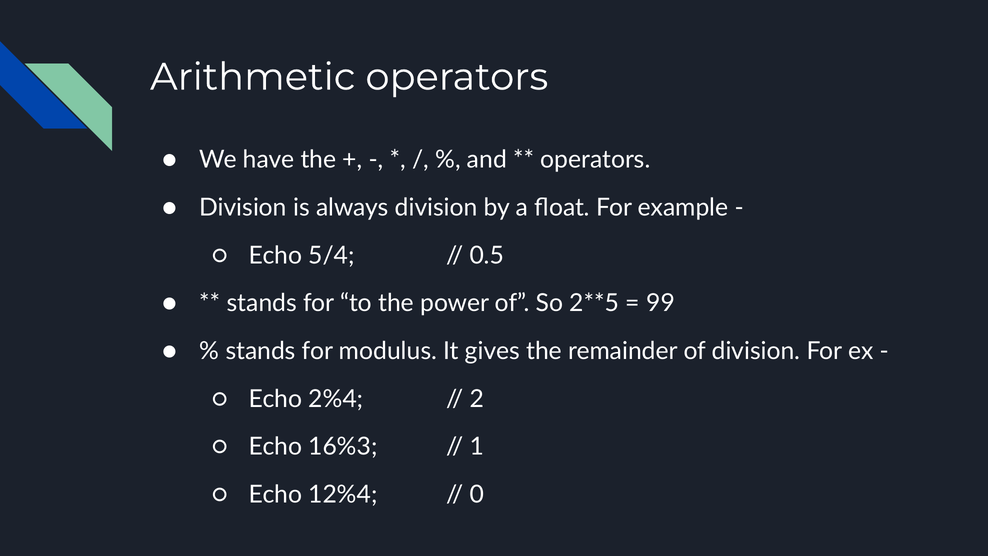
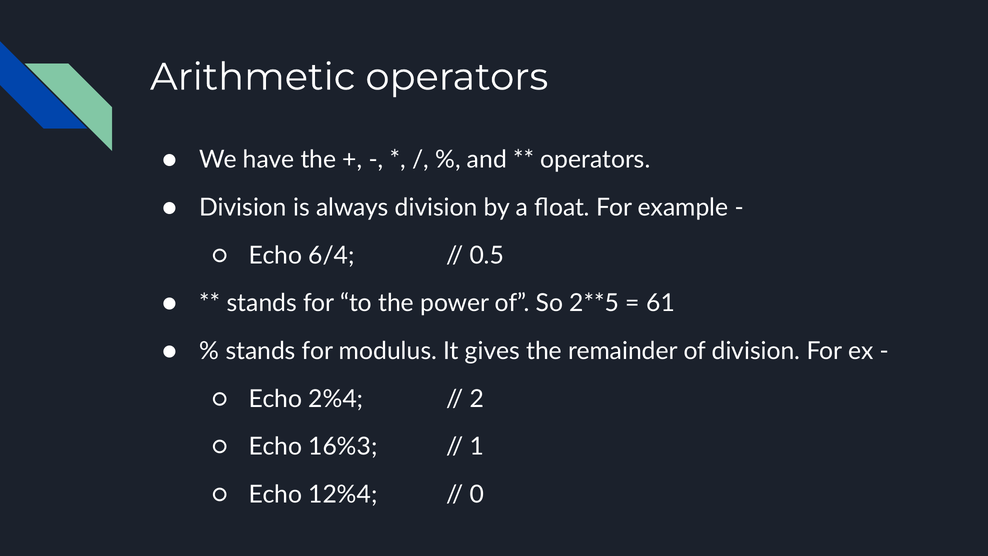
5/4: 5/4 -> 6/4 (331, 255)
99: 99 -> 61 (661, 303)
